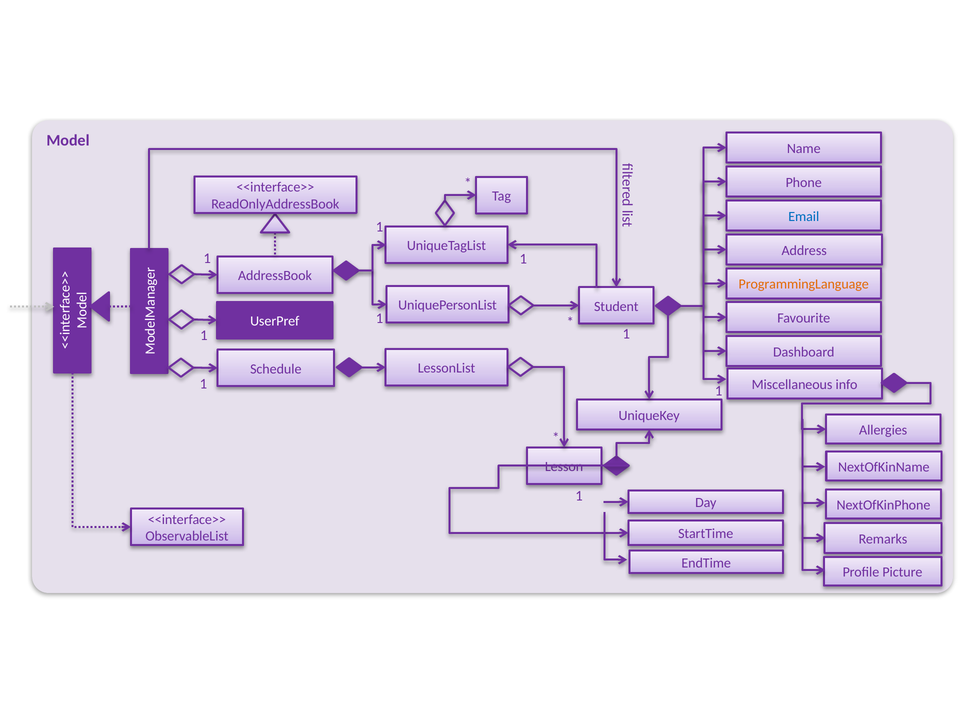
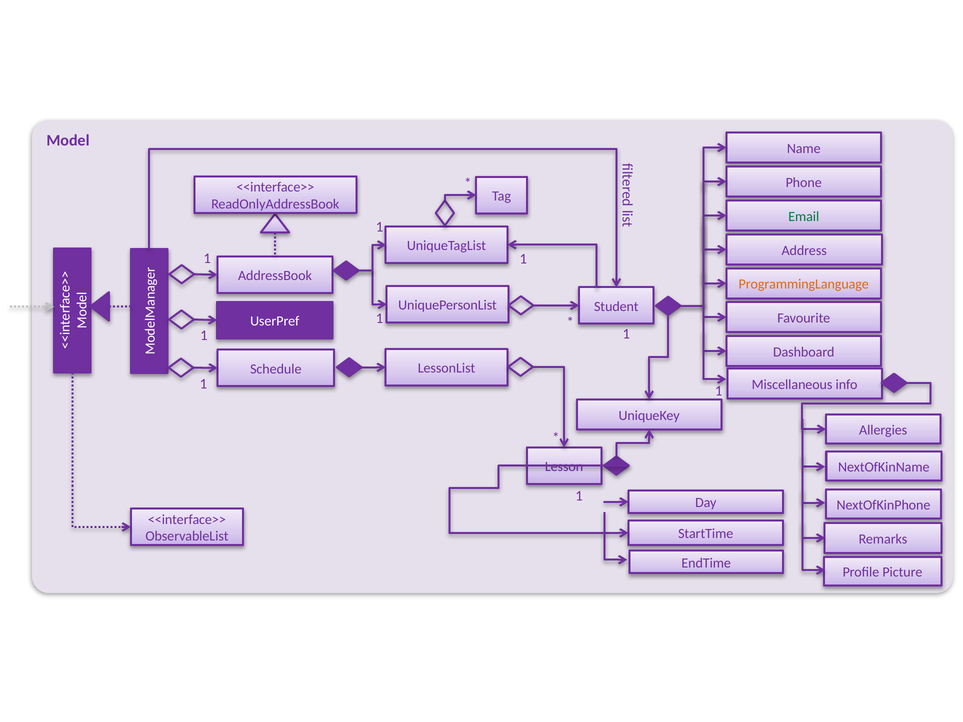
Email colour: blue -> green (804, 217)
